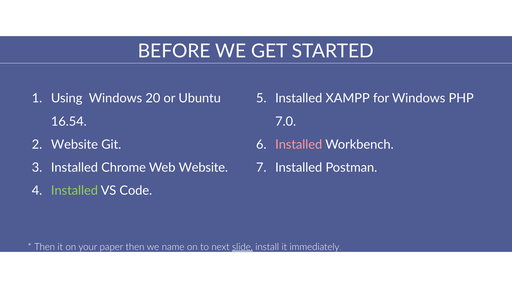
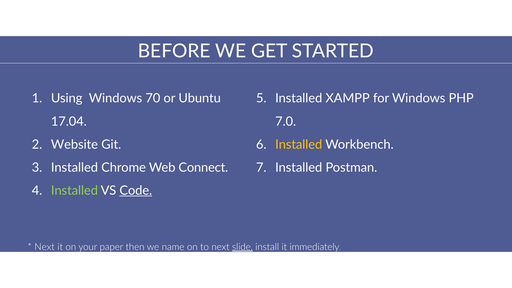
20: 20 -> 70 (153, 98)
16.54: 16.54 -> 17.04 (69, 121)
Installed colour: pink -> yellow (299, 145)
Web Website: Website -> Connect (203, 168)
Code underline: none -> present (136, 191)
Then: Then -> Next (45, 247)
